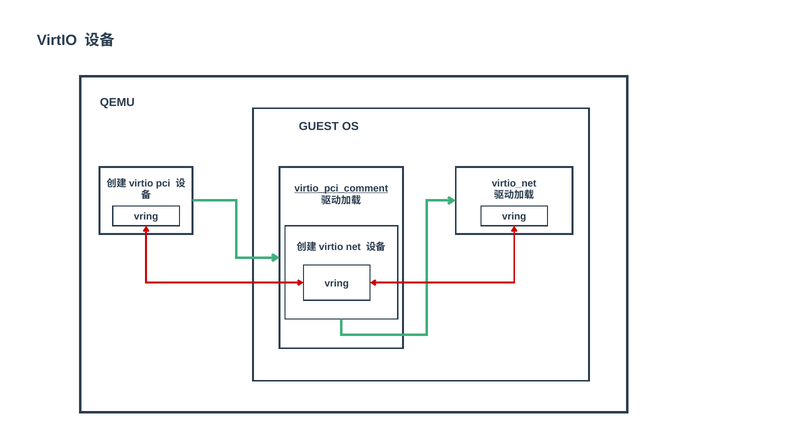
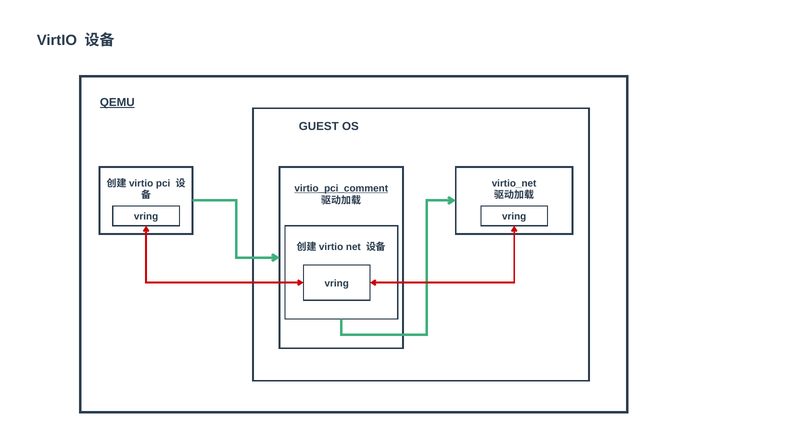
QEMU underline: none -> present (117, 103)
